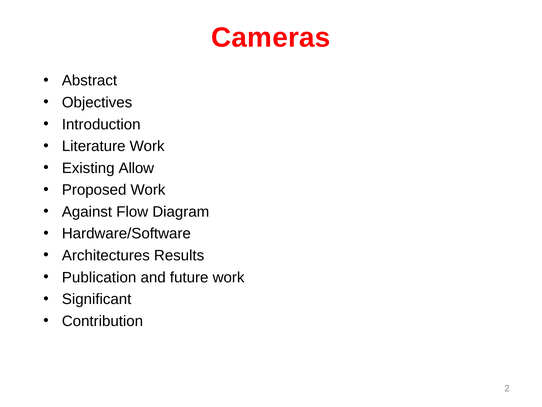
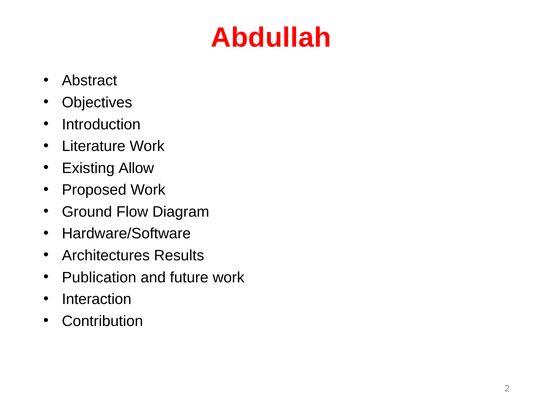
Cameras: Cameras -> Abdullah (271, 38)
Against: Against -> Ground (87, 212)
Significant: Significant -> Interaction (97, 299)
